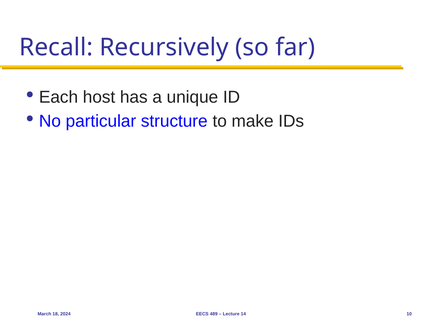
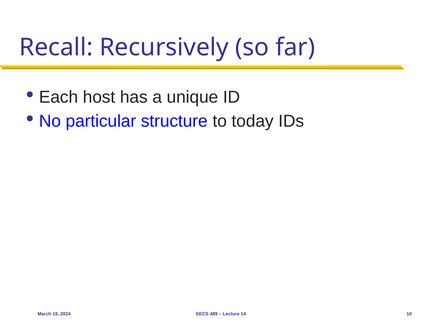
make: make -> today (253, 121)
